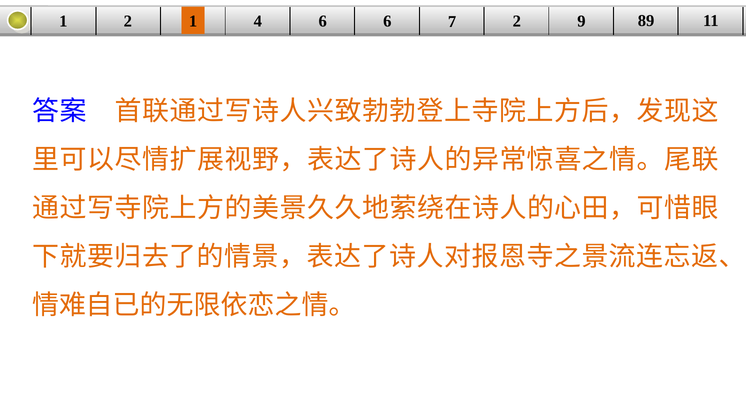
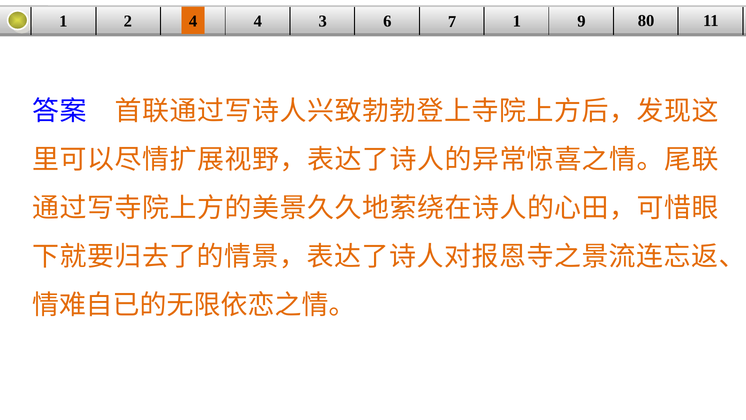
2 1: 1 -> 4 (193, 21)
4 6: 6 -> 3 (323, 21)
7 2: 2 -> 1 (517, 21)
89: 89 -> 80 (646, 21)
